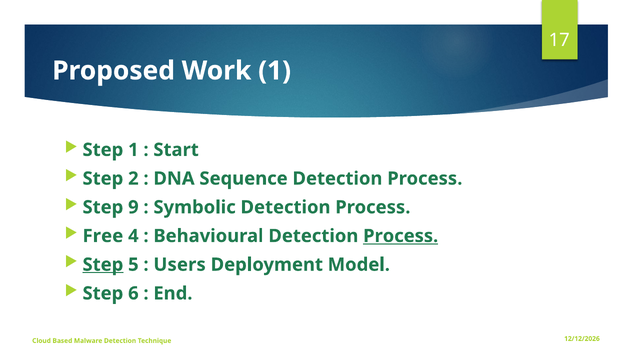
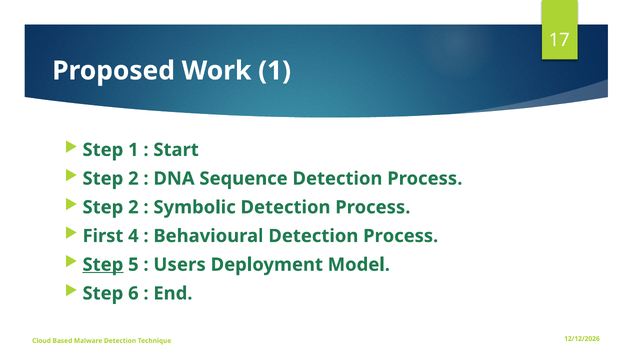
9: 9 -> 2 (133, 207)
Free: Free -> First (103, 236)
Process underline: present -> none (401, 236)
